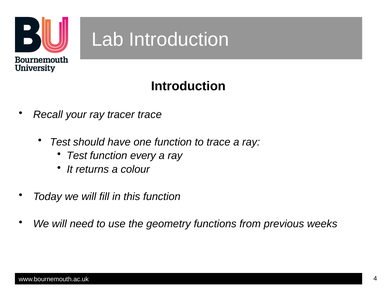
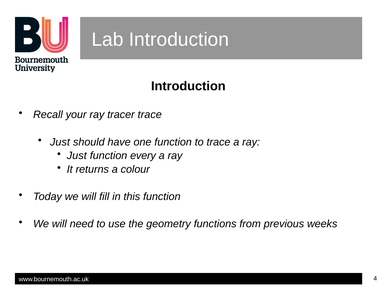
Test: Test -> Just (60, 142)
Test: Test -> Just (77, 156)
